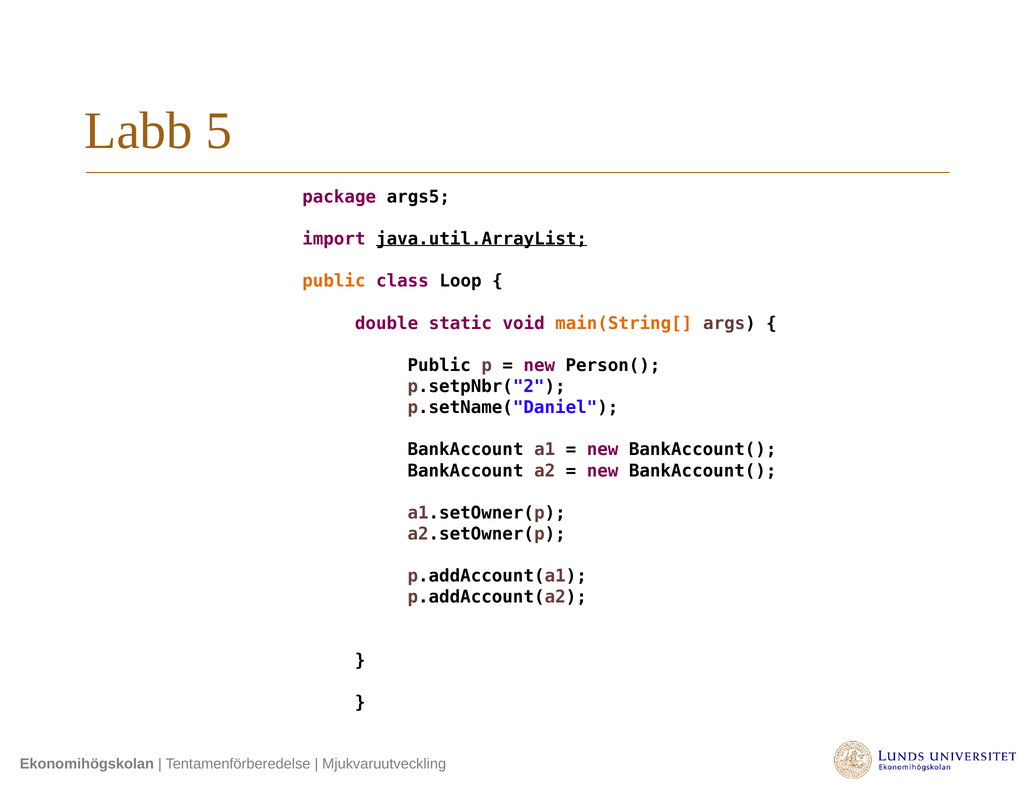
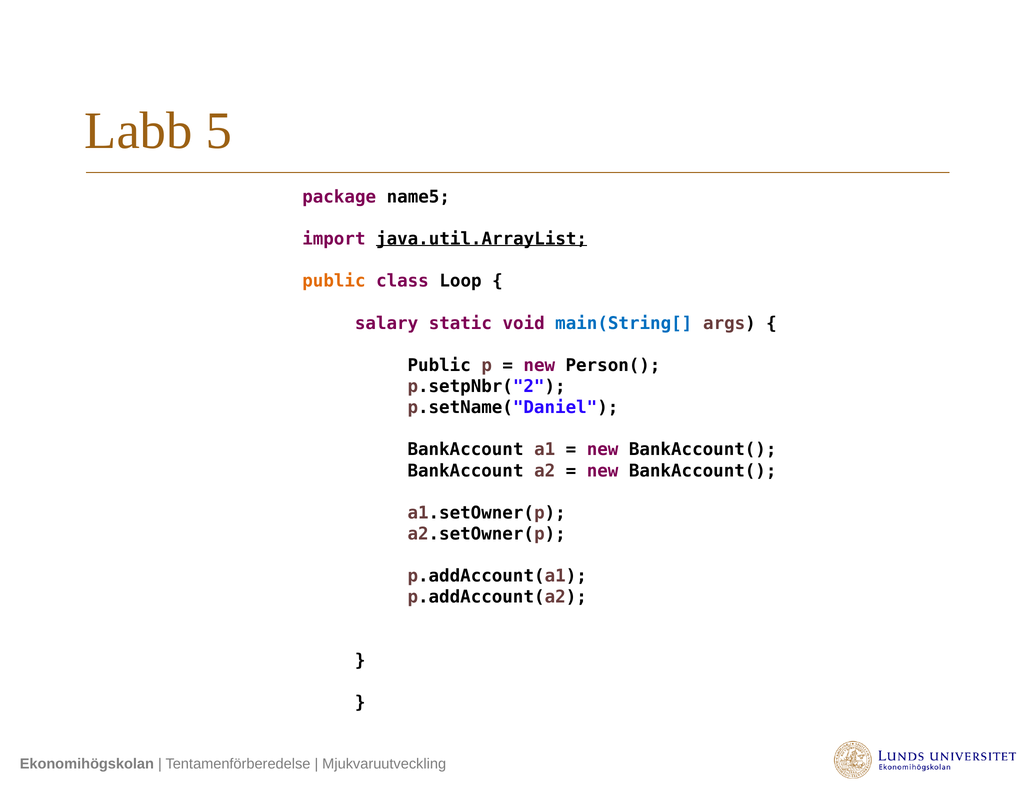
args5: args5 -> name5 (418, 197)
double: double -> salary (387, 323)
main(String[ colour: orange -> blue (624, 323)
